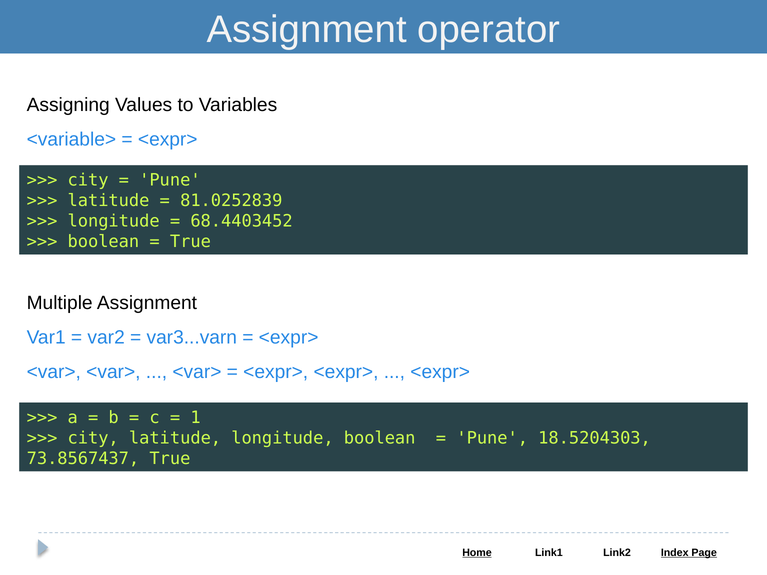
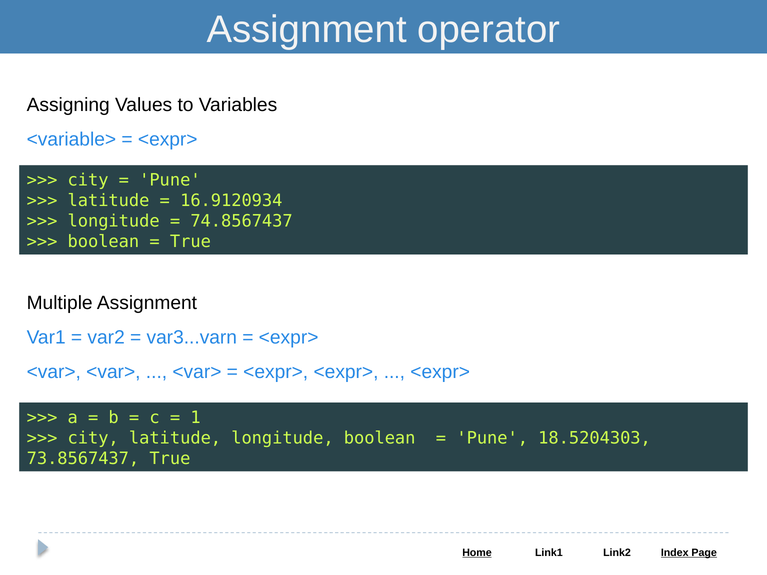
81.0252839: 81.0252839 -> 16.9120934 (231, 201)
68.4403452: 68.4403452 -> 74.8567437 (242, 221)
